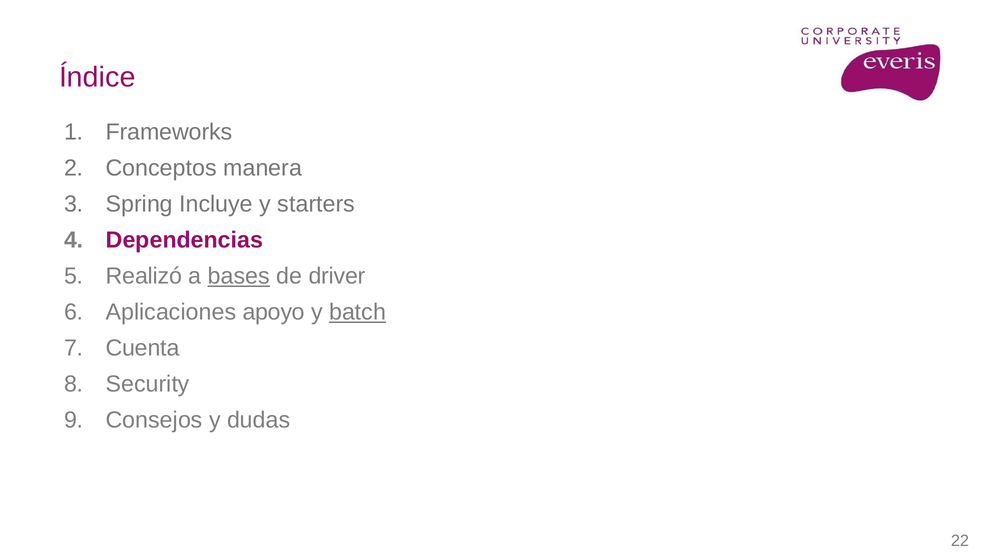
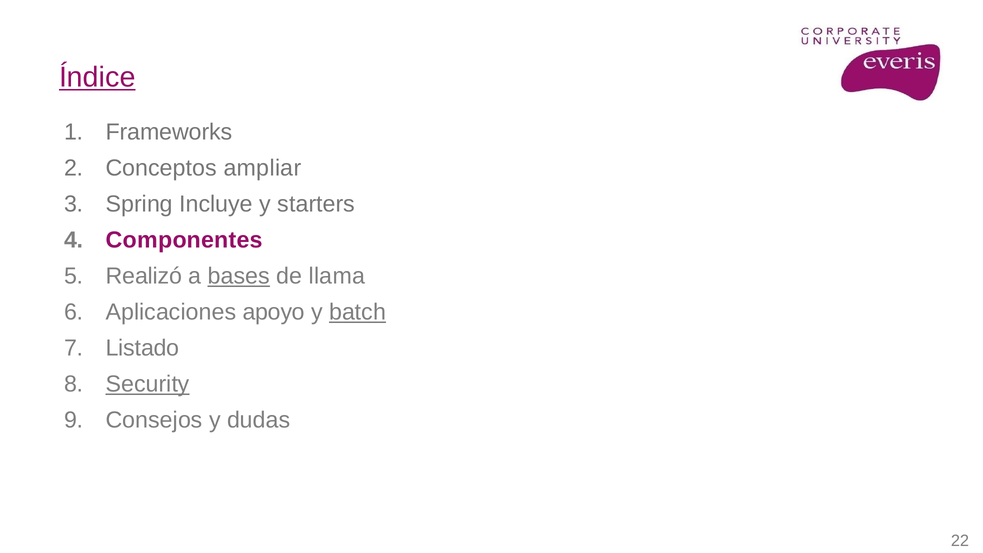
Índice underline: none -> present (97, 77)
manera: manera -> ampliar (263, 168)
Dependencias: Dependencias -> Componentes (184, 240)
driver: driver -> llama (337, 276)
Cuenta: Cuenta -> Listado (143, 348)
Security underline: none -> present (148, 384)
